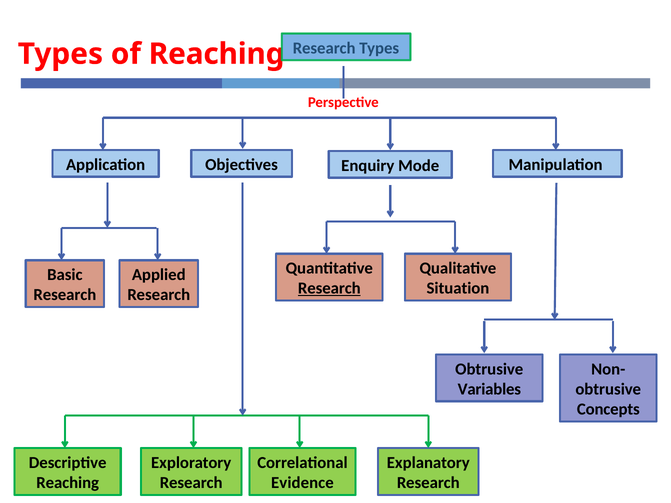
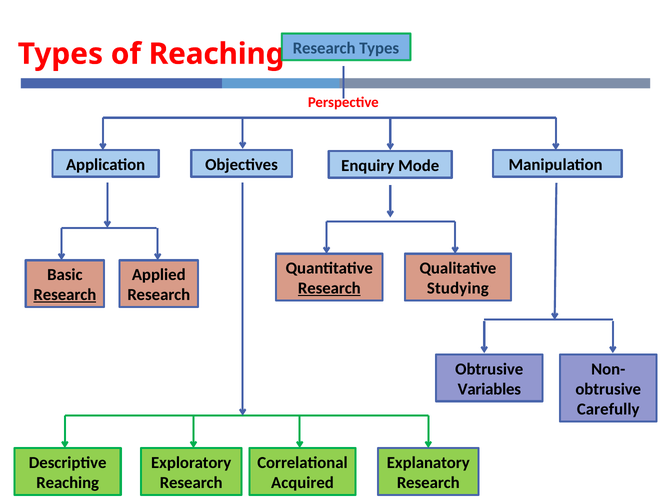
Situation: Situation -> Studying (458, 289)
Research underline: none -> present (65, 295)
Concepts: Concepts -> Carefully (608, 409)
Evidence: Evidence -> Acquired (302, 483)
